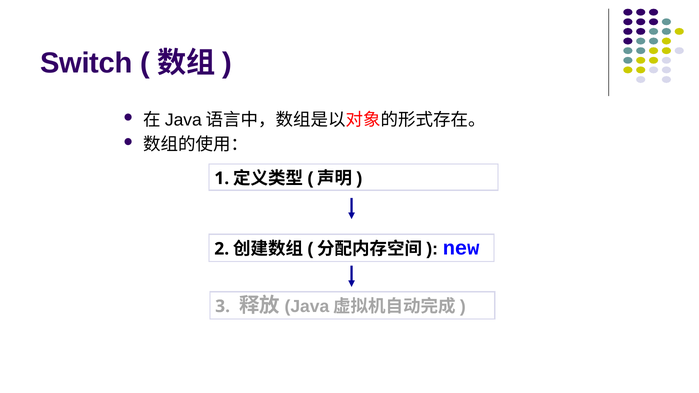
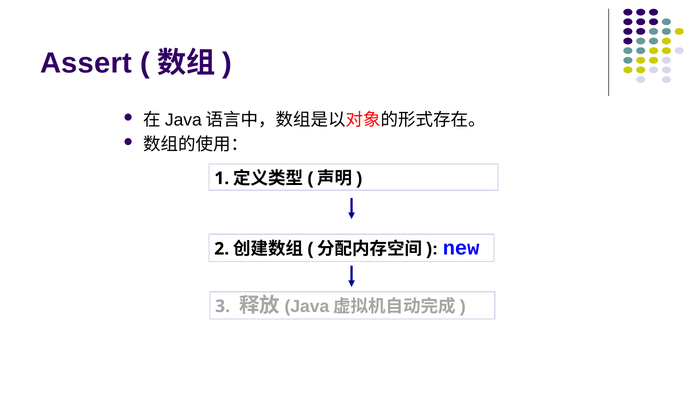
Switch: Switch -> Assert (86, 63)
